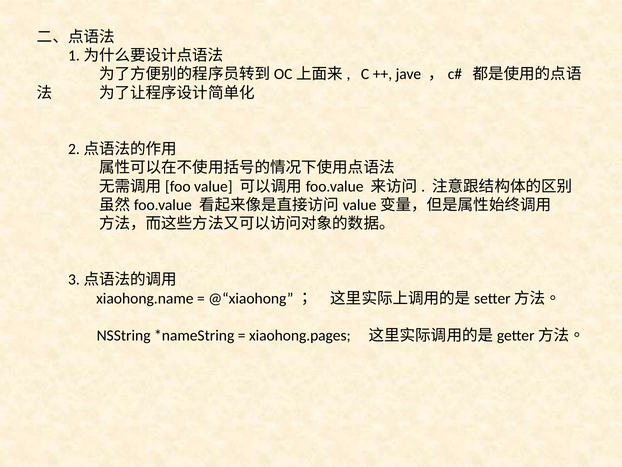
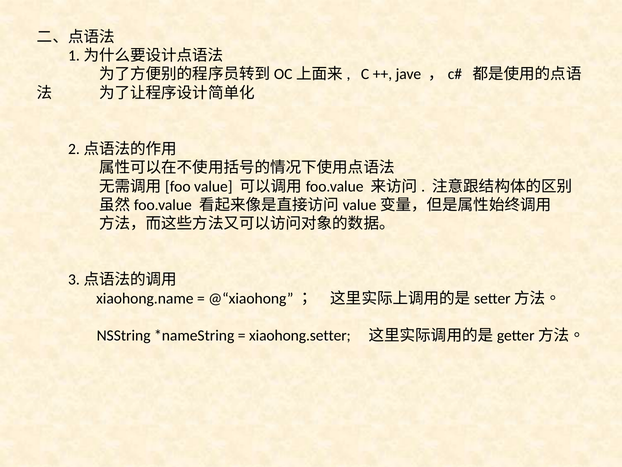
xiaohong.pages: xiaohong.pages -> xiaohong.setter (300, 335)
